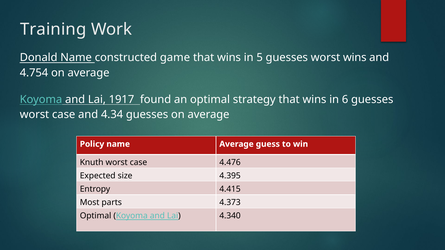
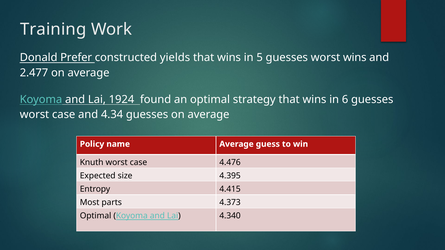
Donald Name: Name -> Prefer (76, 58)
game: game -> yields (175, 58)
4.754: 4.754 -> 2.477 (34, 73)
1917: 1917 -> 1924 (122, 100)
